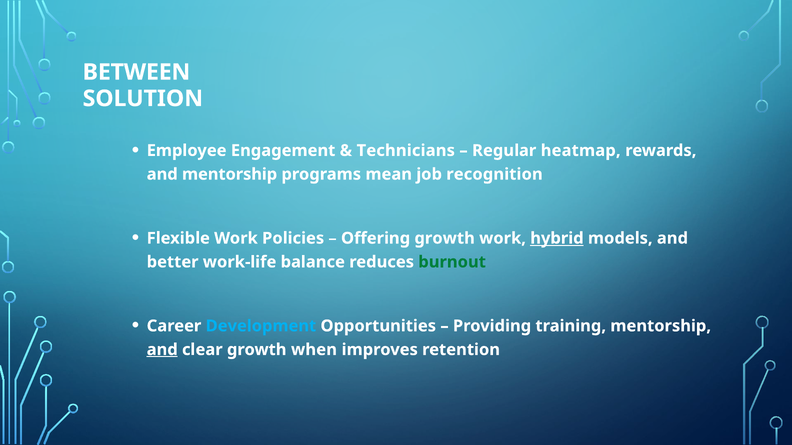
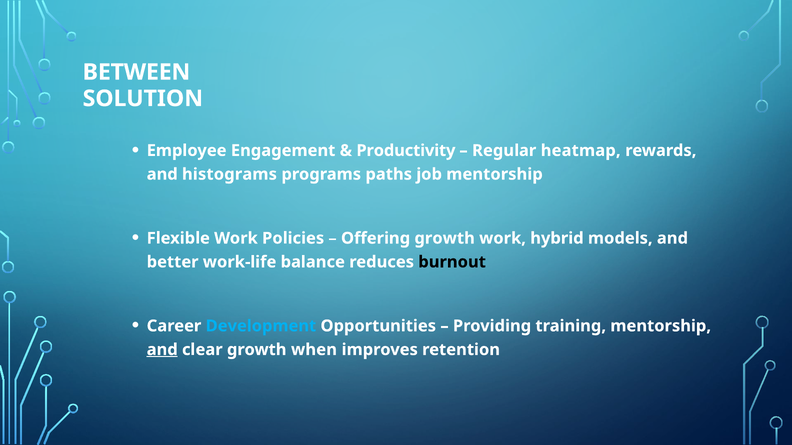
Technicians: Technicians -> Productivity (406, 151)
and mentorship: mentorship -> histograms (229, 174)
mean: mean -> paths (389, 174)
job recognition: recognition -> mentorship (495, 174)
hybrid underline: present -> none (557, 238)
burnout colour: green -> black (452, 262)
